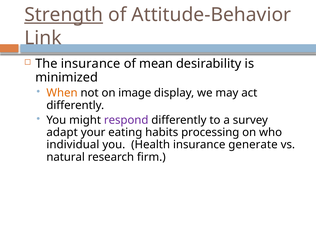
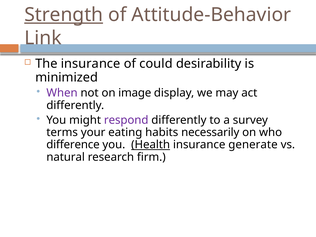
mean: mean -> could (156, 64)
When colour: orange -> purple (62, 93)
adapt: adapt -> terms (62, 132)
processing: processing -> necessarily (210, 132)
individual: individual -> difference (73, 145)
Health underline: none -> present (151, 145)
